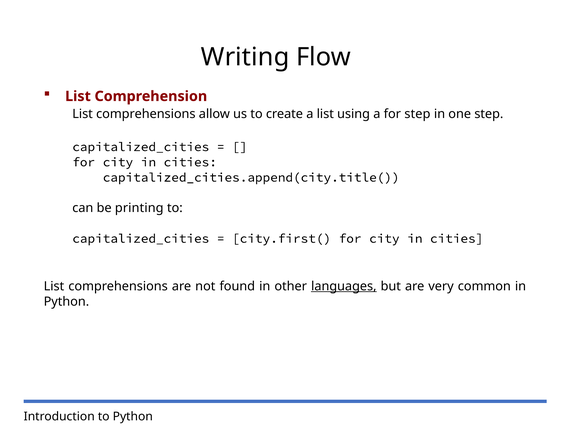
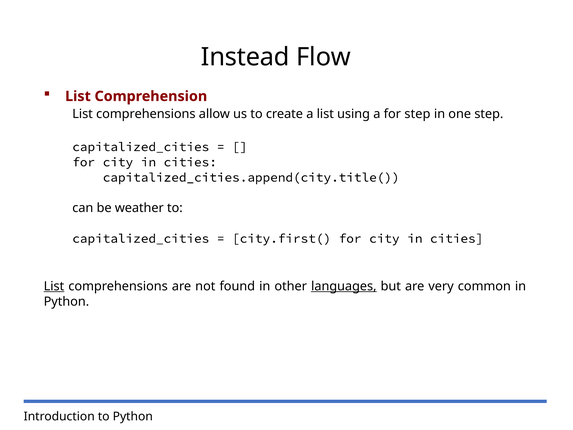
Writing: Writing -> Instead (245, 57)
printing: printing -> weather (139, 208)
List underline: none -> present (54, 286)
